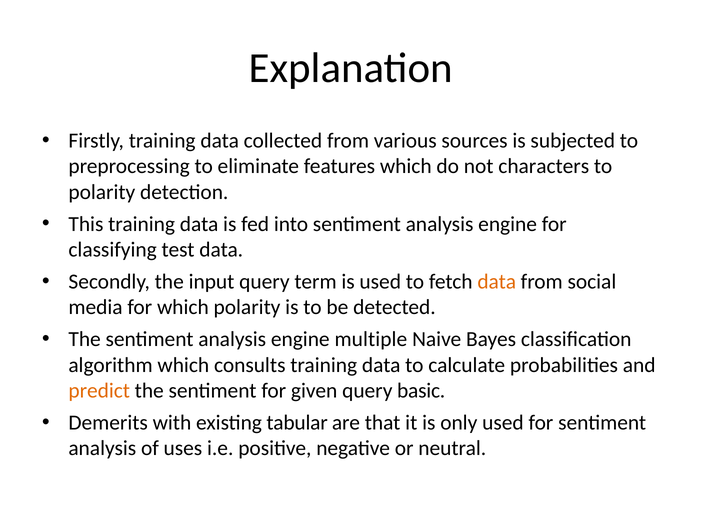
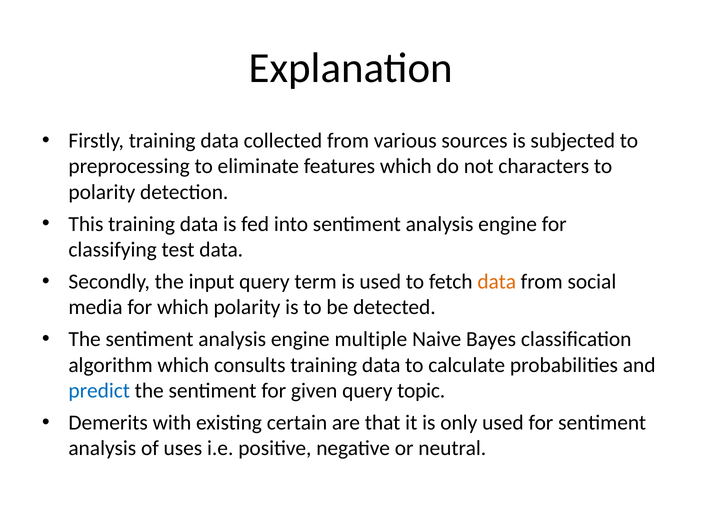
predict colour: orange -> blue (99, 391)
basic: basic -> topic (421, 391)
tabular: tabular -> certain (297, 423)
